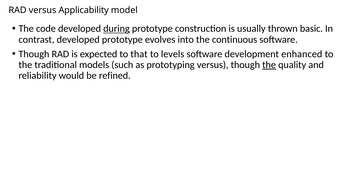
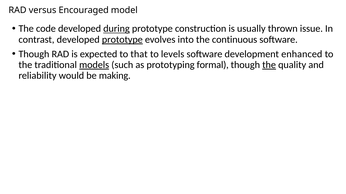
Applicability: Applicability -> Encouraged (84, 10)
basic: basic -> issue (311, 29)
prototype underline: none -> present (122, 40)
models underline: none -> present (94, 65)
prototyping versus: versus -> formal (213, 65)
refined: refined -> making (115, 76)
